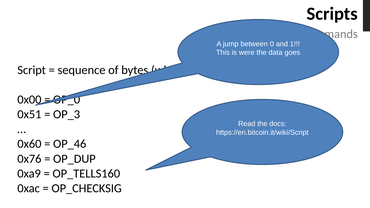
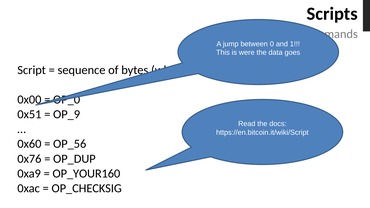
OP_3: OP_3 -> OP_9 (67, 114)
OP_46: OP_46 -> OP_56 (70, 144)
OP_TELLS160: OP_TELLS160 -> OP_YOUR160 (86, 174)
